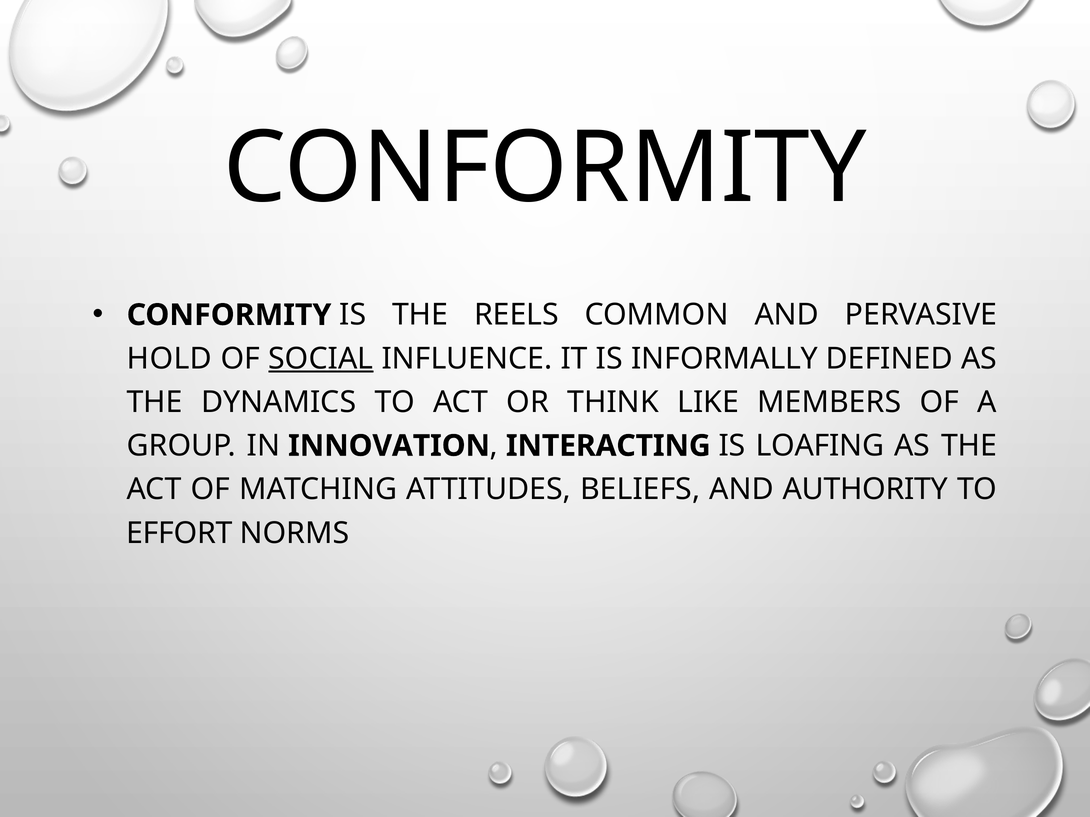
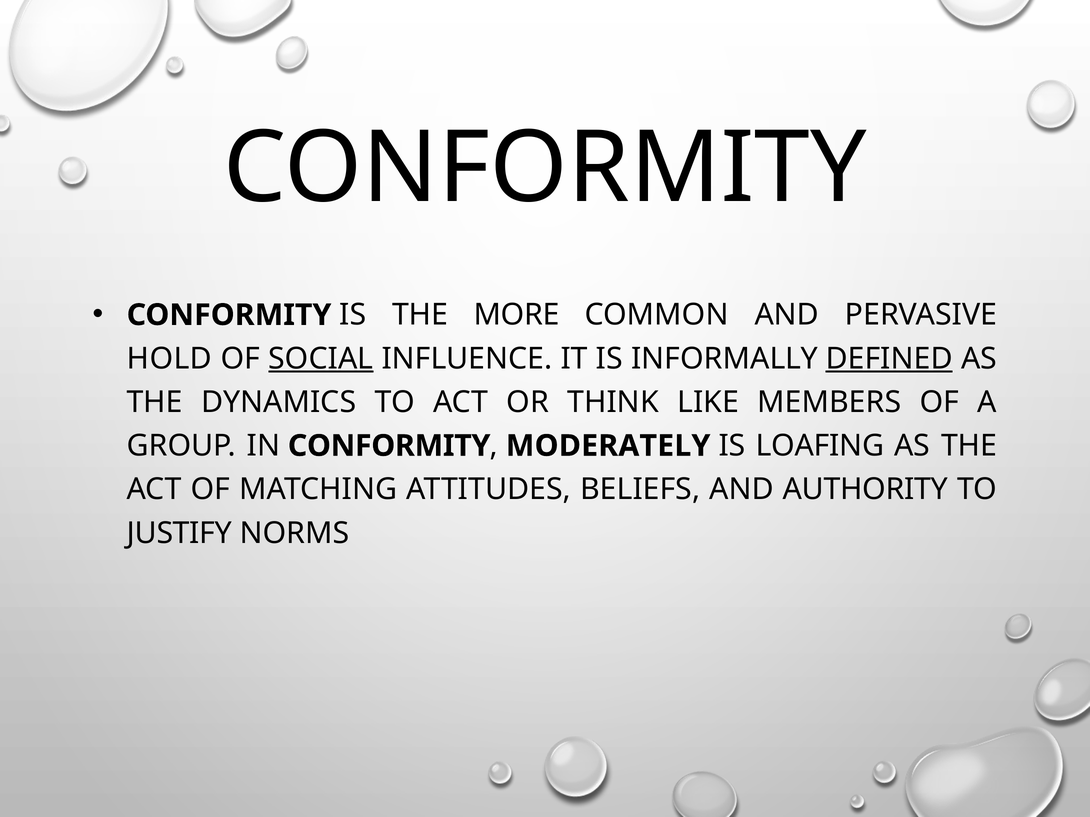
REELS: REELS -> MORE (517, 315)
DEFINED underline: none -> present (889, 359)
IN INNOVATION: INNOVATION -> CONFORMITY (389, 446)
INTERACTING: INTERACTING -> MODERATELY (608, 446)
EFFORT: EFFORT -> JUSTIFY (179, 533)
